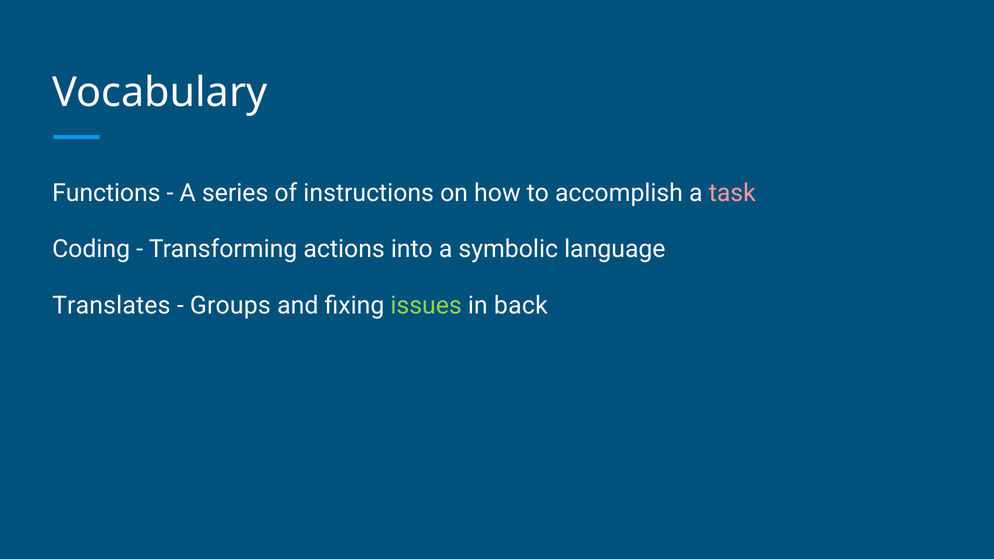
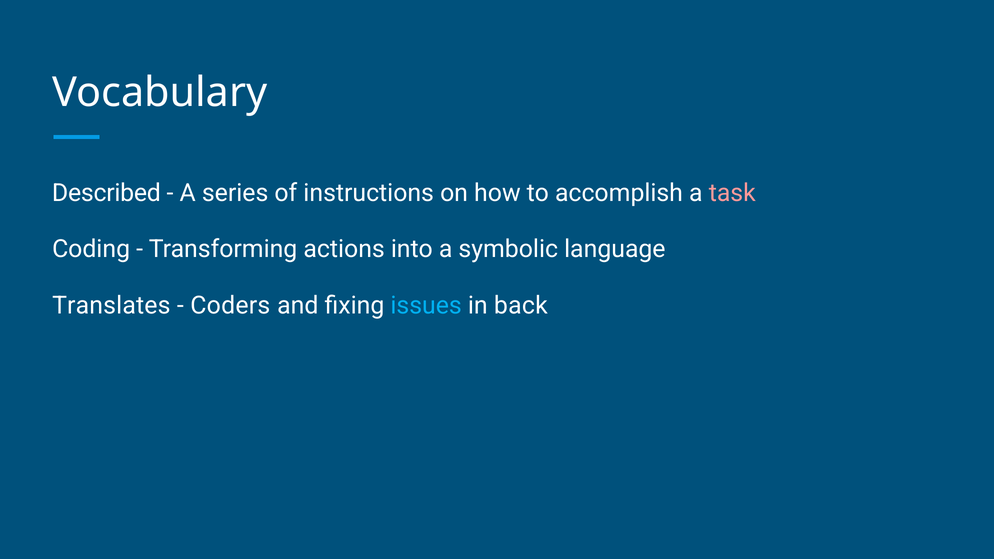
Functions: Functions -> Described (106, 193)
Groups: Groups -> Coders (230, 306)
issues colour: light green -> light blue (426, 306)
